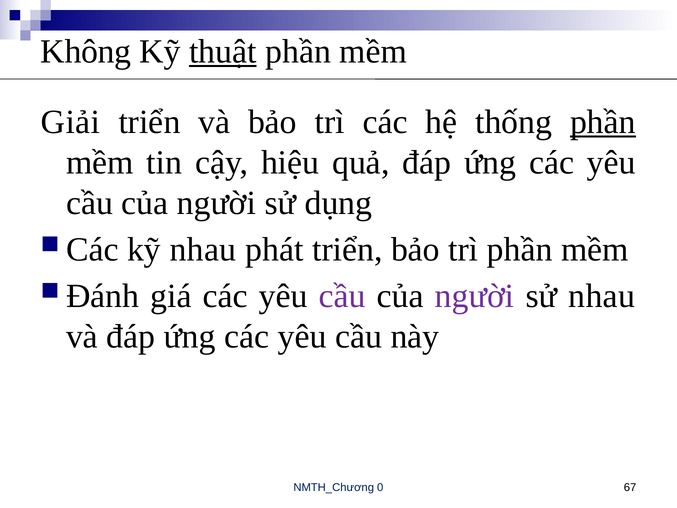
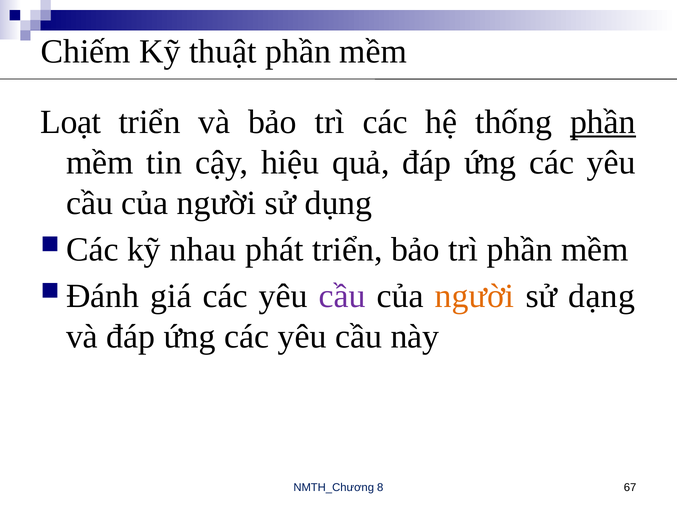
Không: Không -> Chiếm (86, 51)
thuật underline: present -> none (223, 51)
Giải: Giải -> Loạt (71, 122)
người colour: purple -> orange (475, 296)
sử nhau: nhau -> dạng (602, 296)
0: 0 -> 8 (380, 487)
